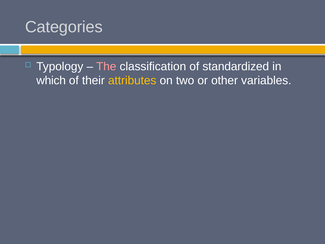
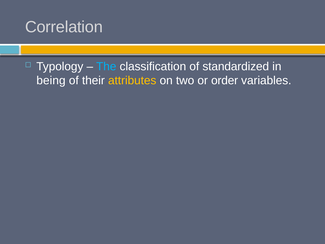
Categories: Categories -> Correlation (64, 27)
The colour: pink -> light blue (106, 66)
which: which -> being (51, 80)
other: other -> order (225, 80)
